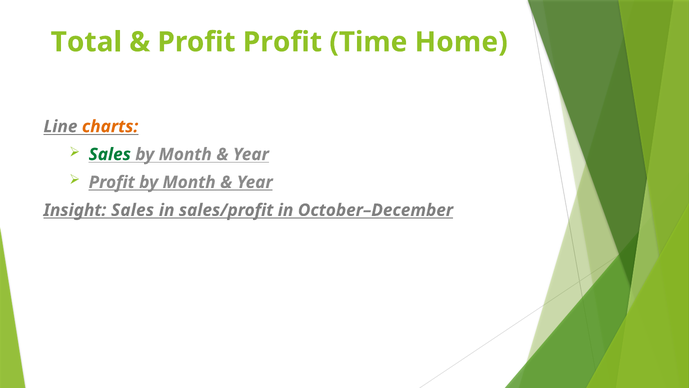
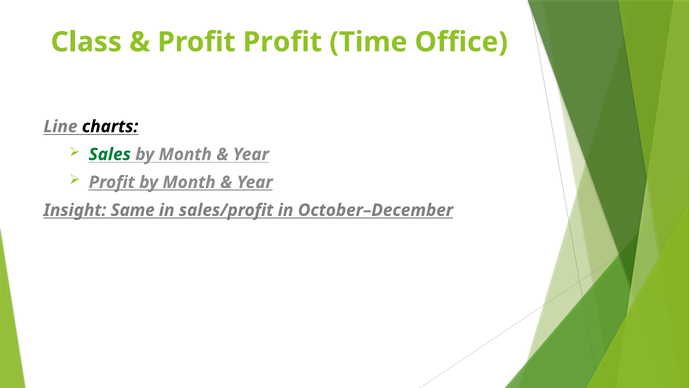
Total: Total -> Class (86, 42)
Home: Home -> Office (461, 42)
charts colour: orange -> black (110, 126)
Insight Sales: Sales -> Same (133, 210)
